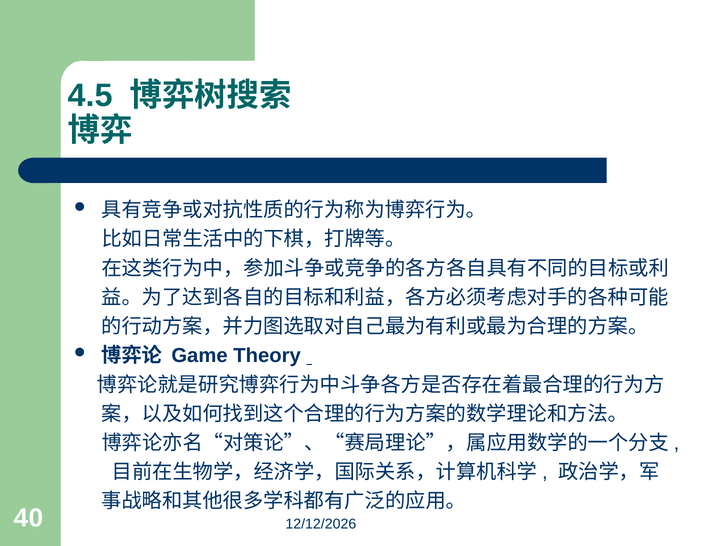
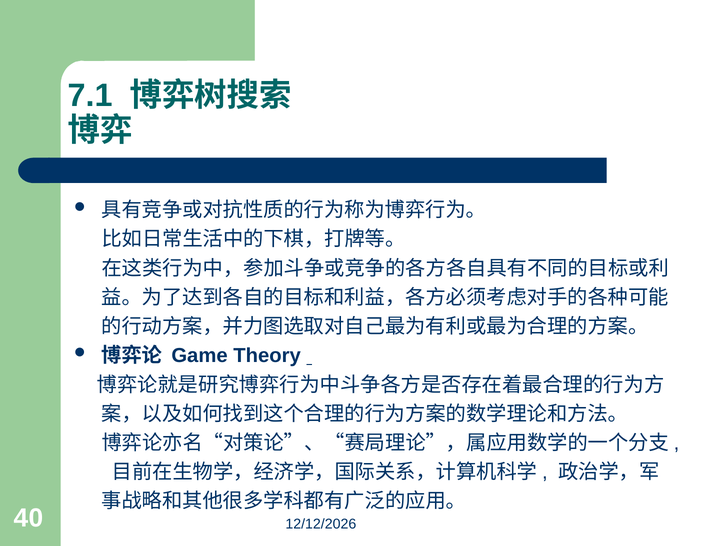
4.5: 4.5 -> 7.1 (90, 95)
